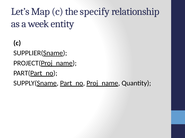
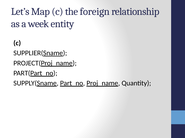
specify: specify -> foreign (95, 12)
